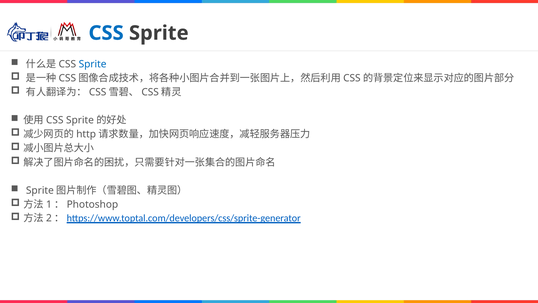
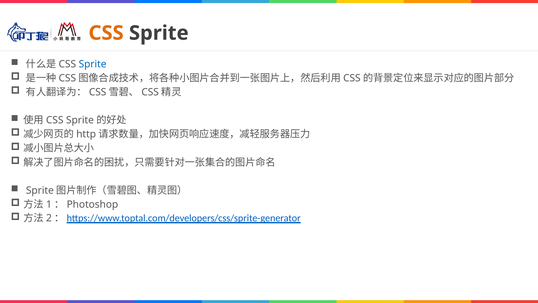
CSS colour: blue -> orange (106, 33)
